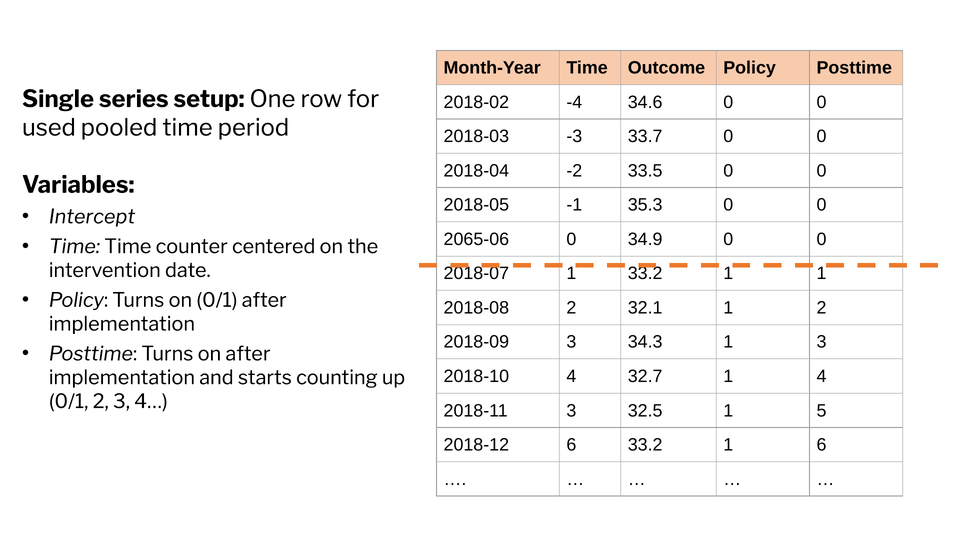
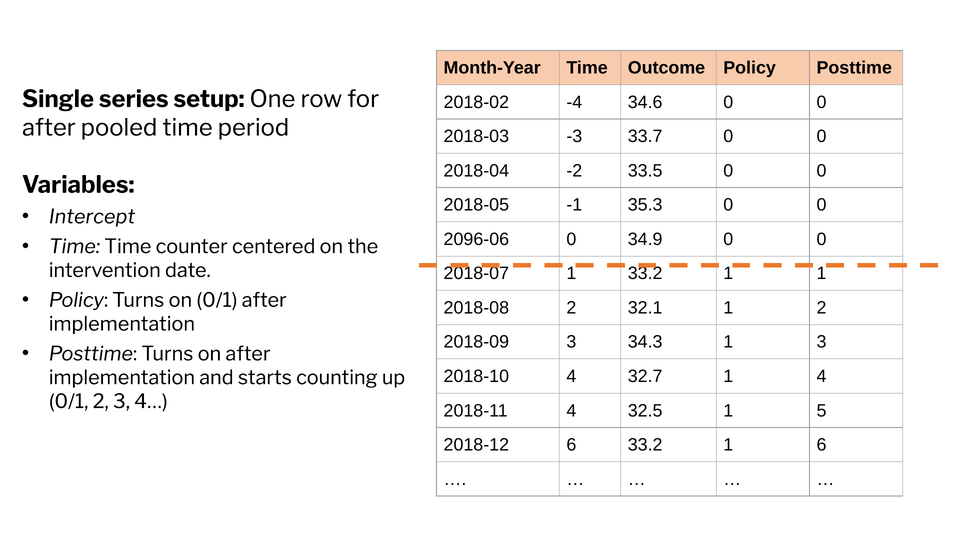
used: used -> after (49, 128)
2065-06: 2065-06 -> 2096-06 (476, 239)
2018-11 3: 3 -> 4 (571, 411)
